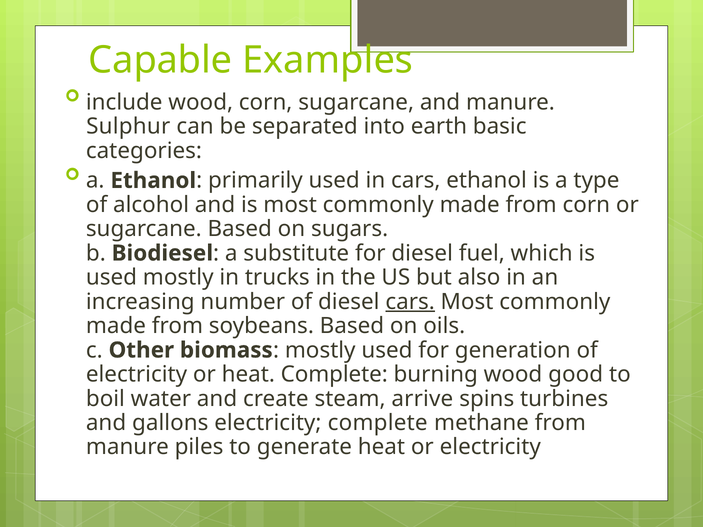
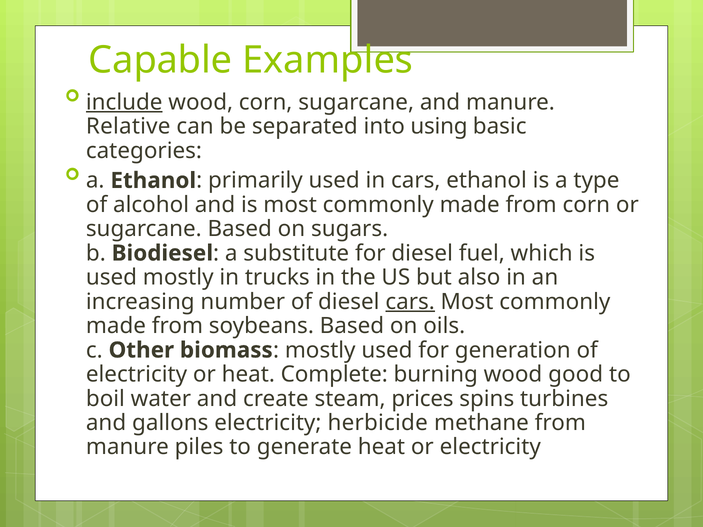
include underline: none -> present (124, 102)
Sulphur: Sulphur -> Relative (128, 126)
earth: earth -> using (439, 126)
arrive: arrive -> prices (423, 399)
electricity complete: complete -> herbicide (378, 423)
